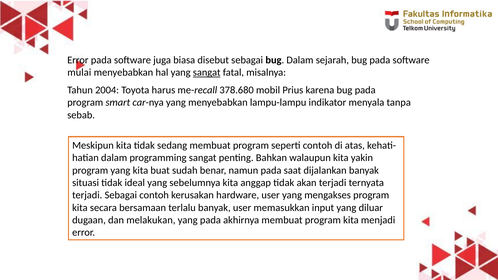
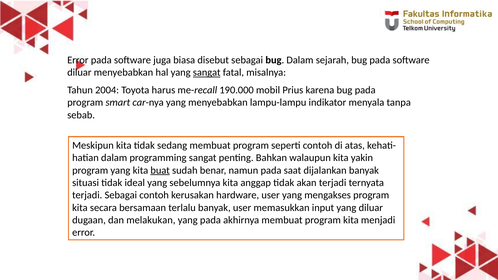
mulai: mulai -> diluar (79, 72)
378.680: 378.680 -> 190.000 (237, 90)
buat underline: none -> present (160, 170)
